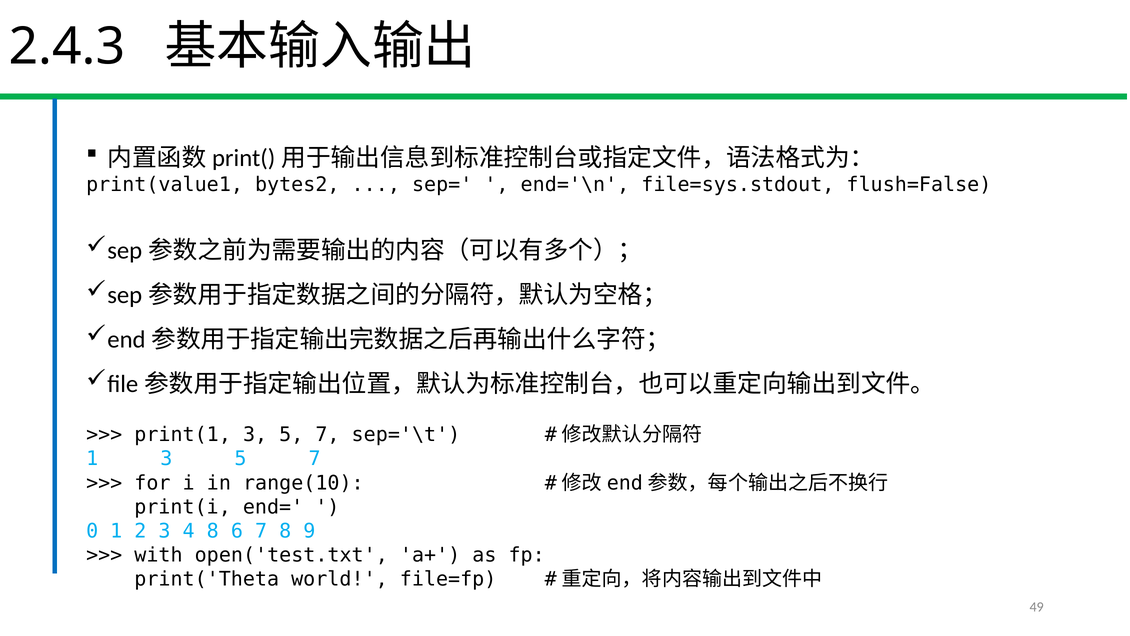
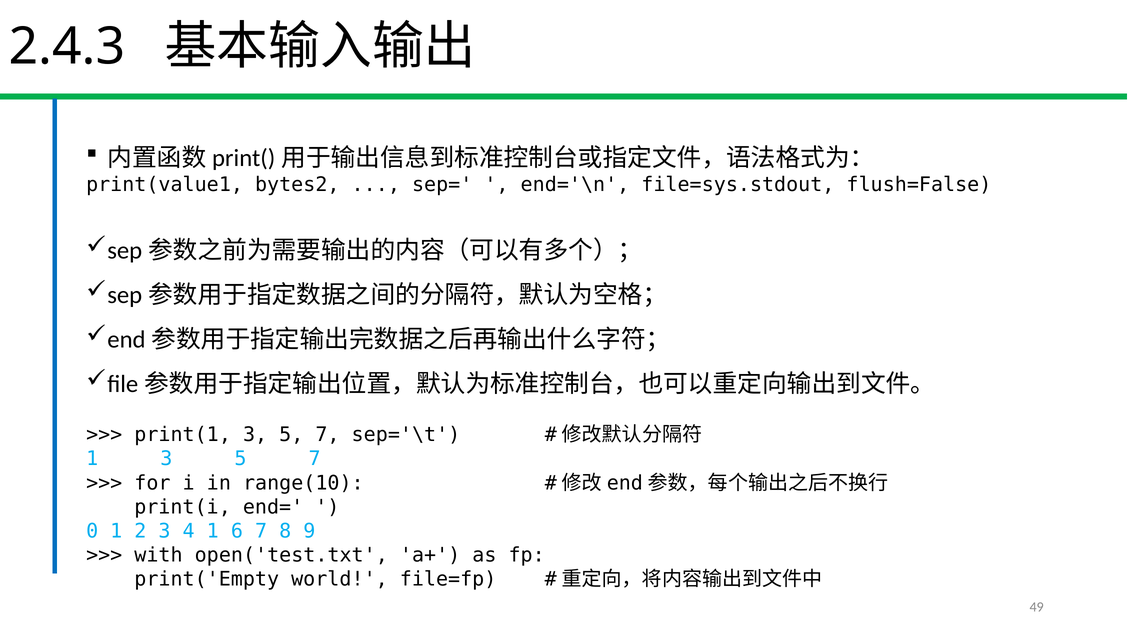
4 8: 8 -> 1 (213, 531)
print('Theta: print('Theta -> print('Empty (207, 579)
